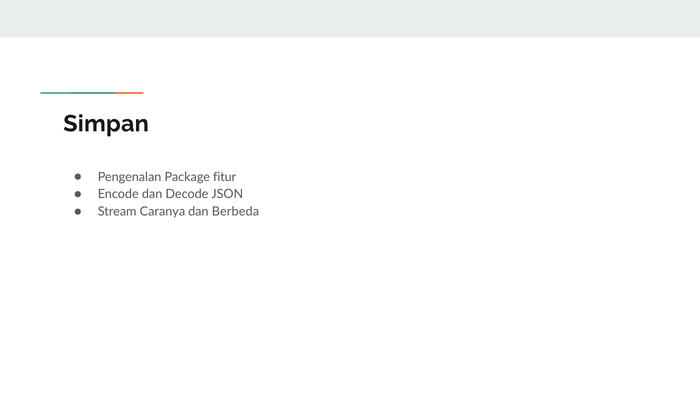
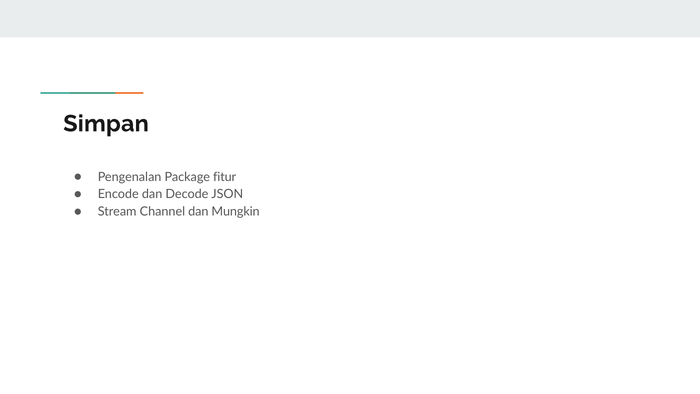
Caranya: Caranya -> Channel (162, 212)
Berbeda: Berbeda -> Mungkin (236, 212)
